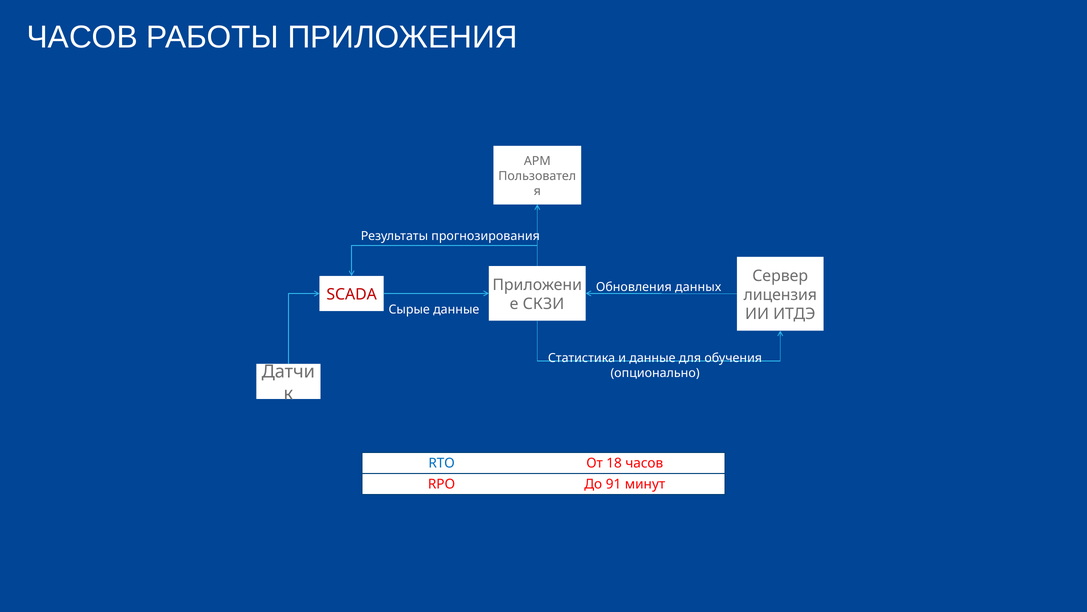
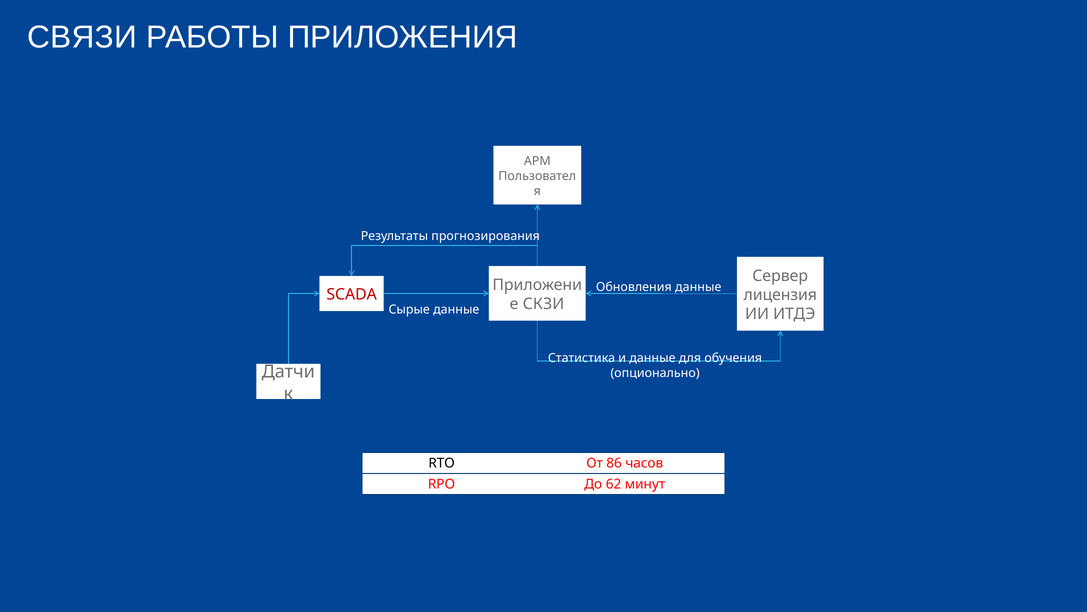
ЧАСОВ: ЧАСОВ -> СВЯЗИ (82, 37)
Обновления данных: данных -> данные (698, 287)
RTO colour: blue -> black (442, 463)
18: 18 -> 86 (614, 463)
91: 91 -> 62 (614, 484)
